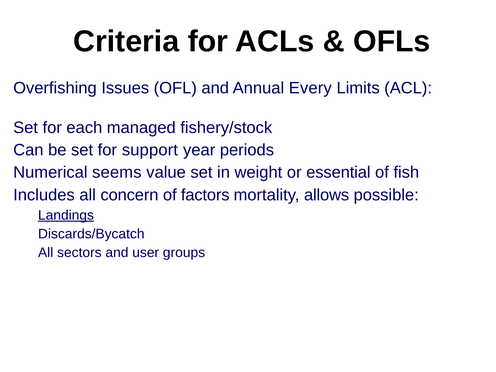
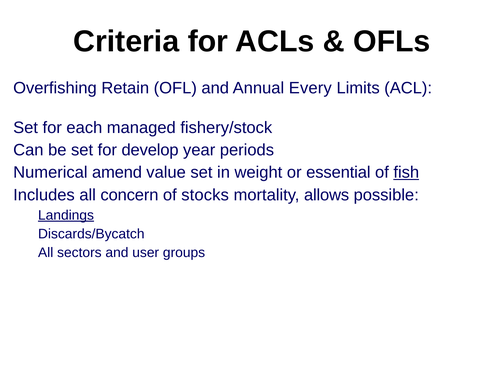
Issues: Issues -> Retain (125, 88)
support: support -> develop (150, 150)
seems: seems -> amend (117, 173)
fish underline: none -> present (406, 173)
factors: factors -> stocks (205, 195)
